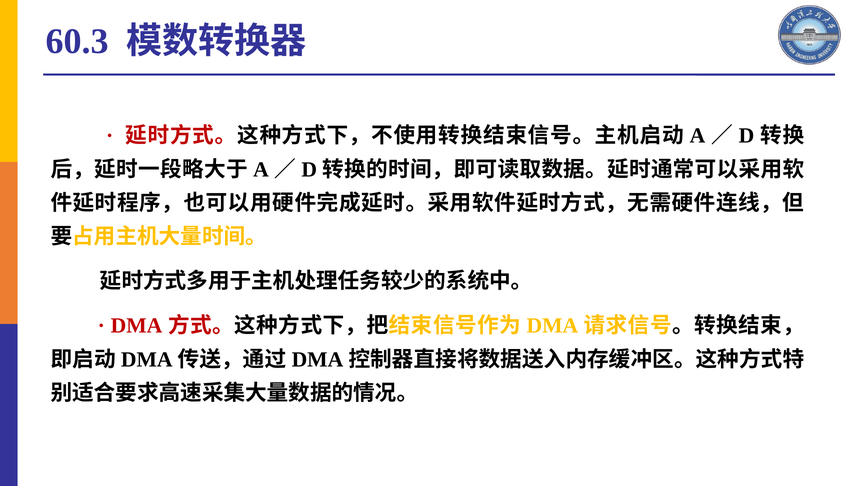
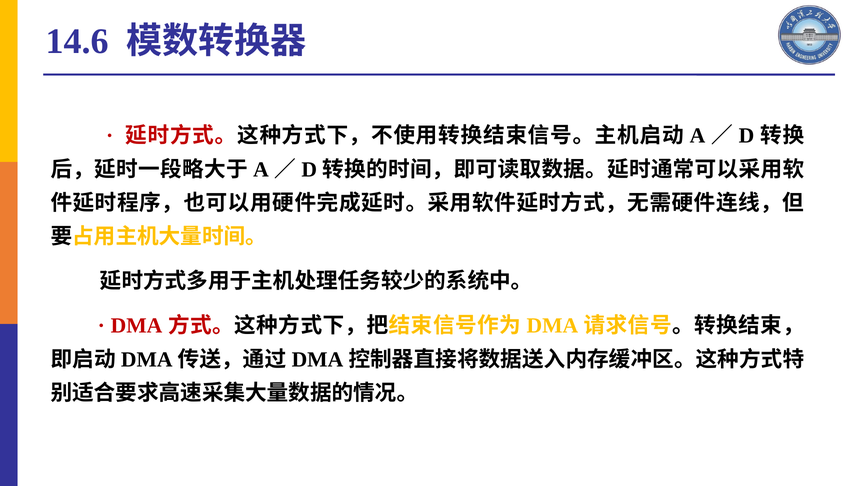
60.3: 60.3 -> 14.6 (77, 41)
